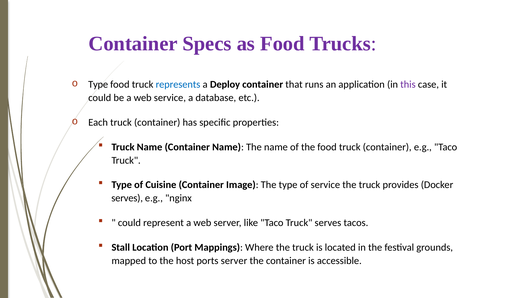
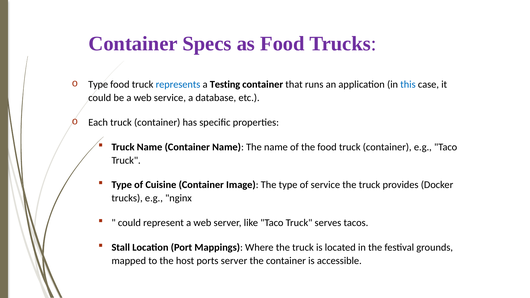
Deploy: Deploy -> Testing (225, 85)
this colour: purple -> blue (408, 85)
serves: serves -> trucks (127, 198)
